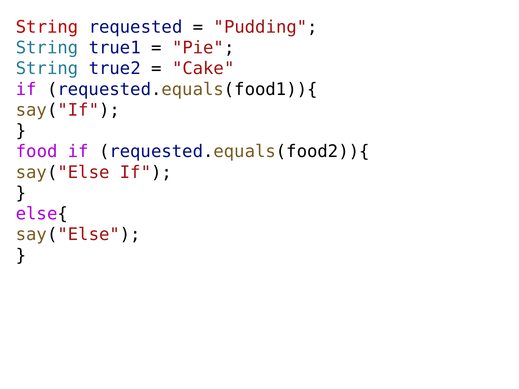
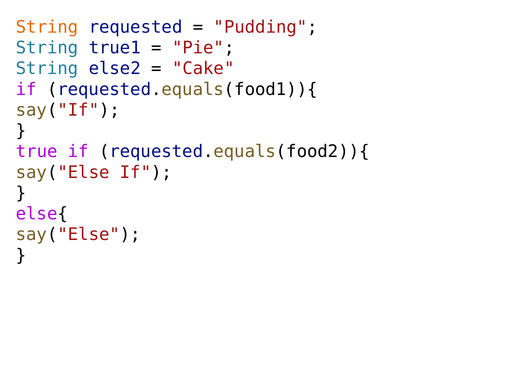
String colour: red -> orange (47, 27)
true2: true2 -> else2 (115, 69)
food: food -> true (37, 152)
